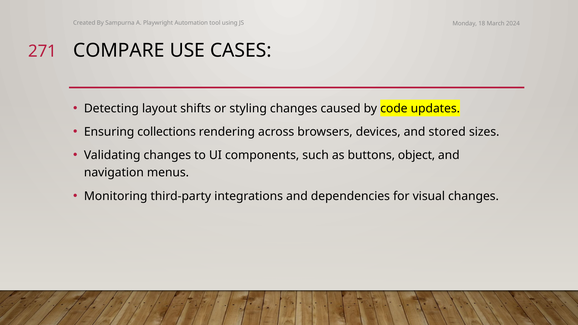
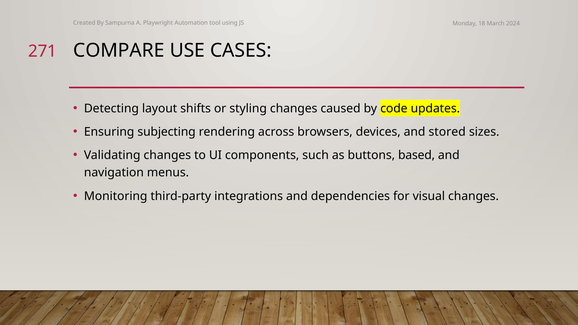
collections: collections -> subjecting (167, 132)
object: object -> based (417, 155)
